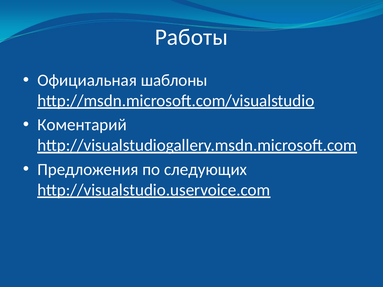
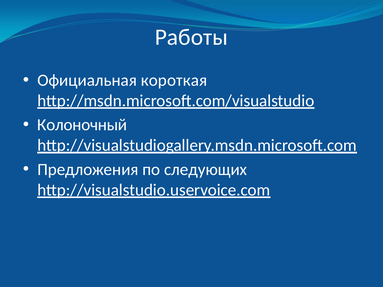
шаблоны: шаблоны -> короткая (174, 80)
Коментарий: Коментарий -> Колоночный (82, 125)
